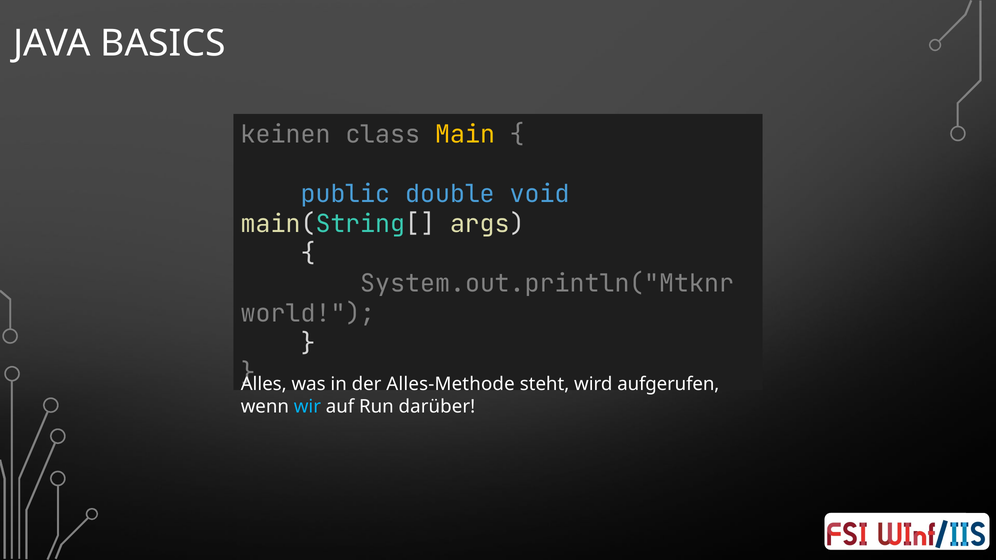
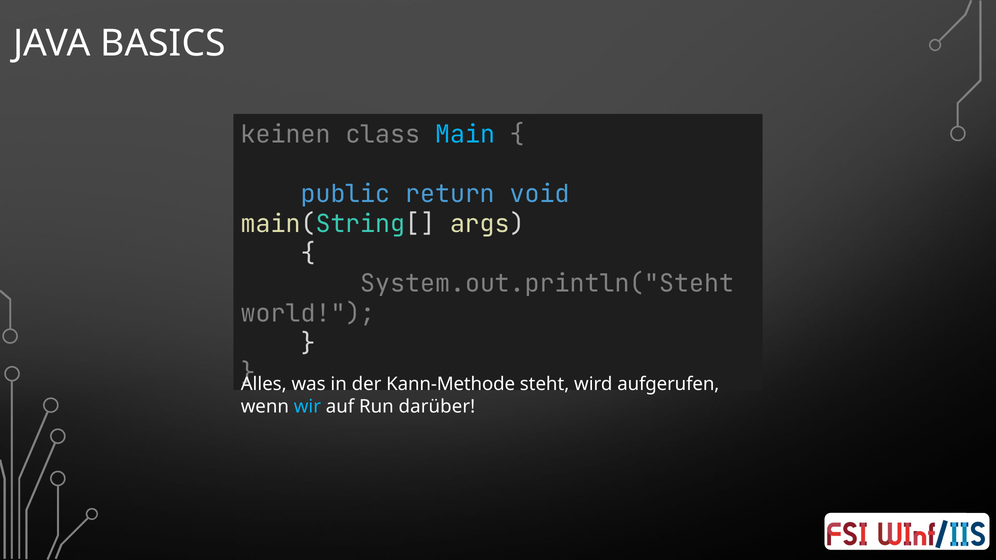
Main colour: yellow -> light blue (465, 134)
double: double -> return (450, 194)
System.out.println("Mtknr: System.out.println("Mtknr -> System.out.println("Steht (547, 284)
Alles-Methode: Alles-Methode -> Kann-Methode (451, 384)
